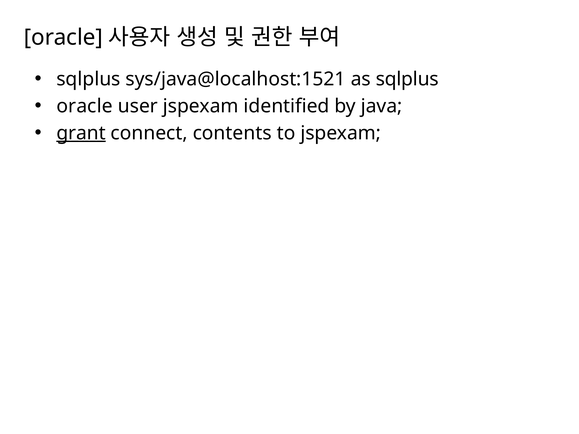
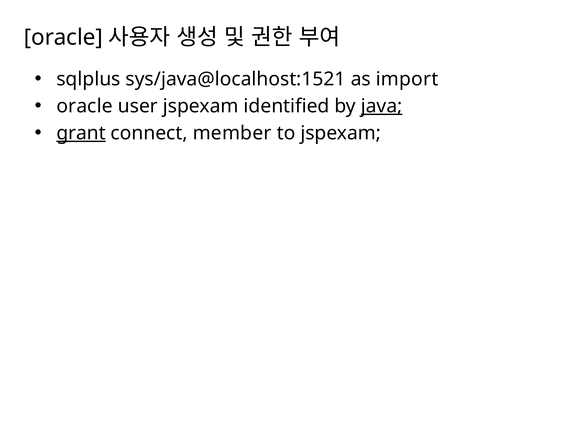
as sqlplus: sqlplus -> import (407, 79)
java underline: none -> present (382, 106)
contents: contents -> member (232, 133)
